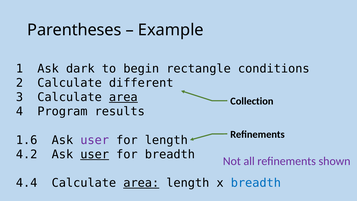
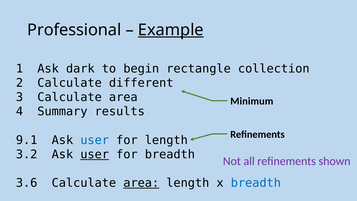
Parentheses: Parentheses -> Professional (74, 30)
Example underline: none -> present (171, 30)
conditions: conditions -> collection (274, 69)
area underline: present -> none (123, 97)
Collection: Collection -> Minimum (252, 101)
Program: Program -> Summary (62, 111)
1.6: 1.6 -> 9.1 (27, 140)
user colour: purple -> blue (95, 140)
4.2: 4.2 -> 3.2 (27, 154)
4.4: 4.4 -> 3.6 (27, 183)
